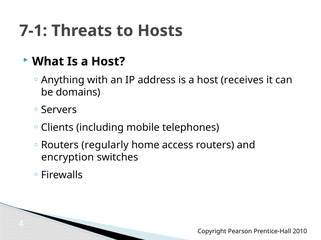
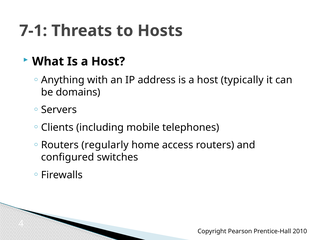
receives: receives -> typically (242, 80)
encryption: encryption -> configured (68, 158)
